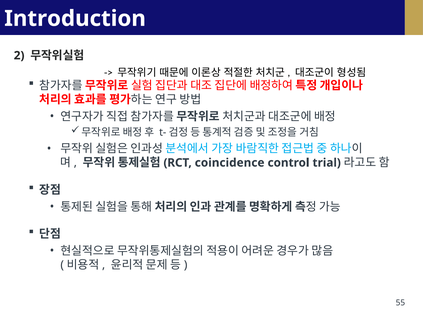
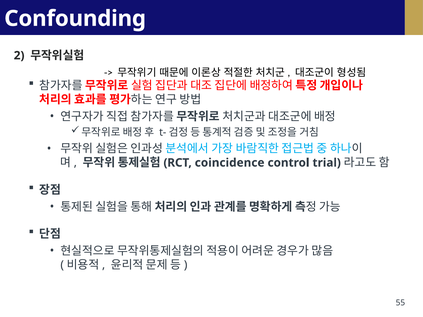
Introduction: Introduction -> Confounding (75, 19)
